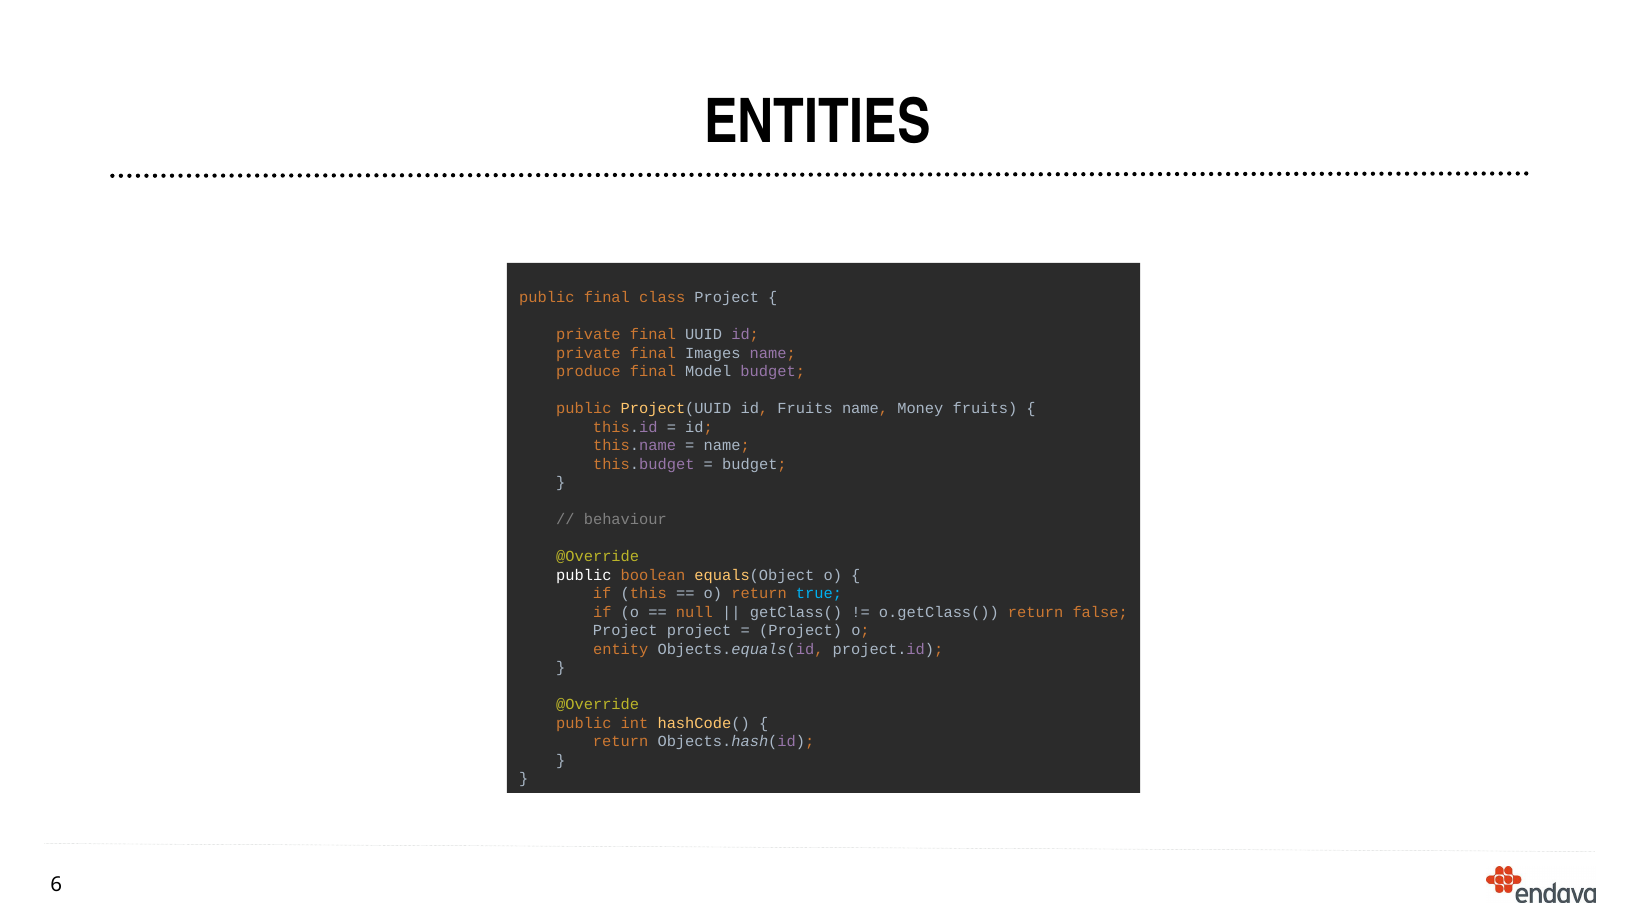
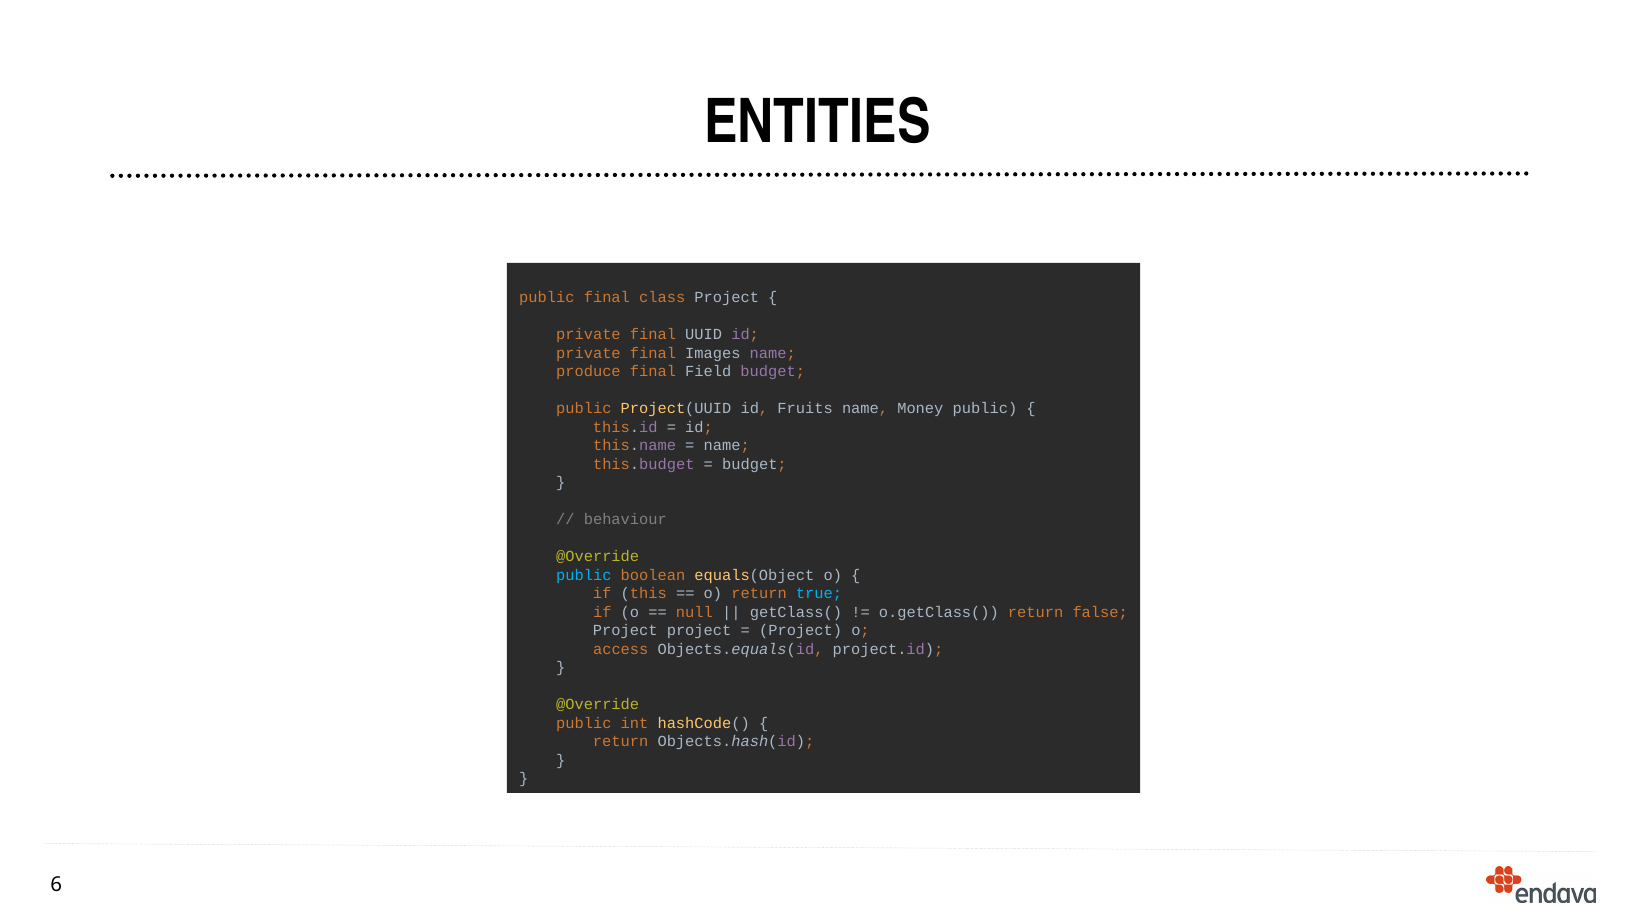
Model: Model -> Field (708, 372)
Money fruits: fruits -> public (985, 409)
public colour: white -> light blue (584, 575)
entity: entity -> access (621, 649)
